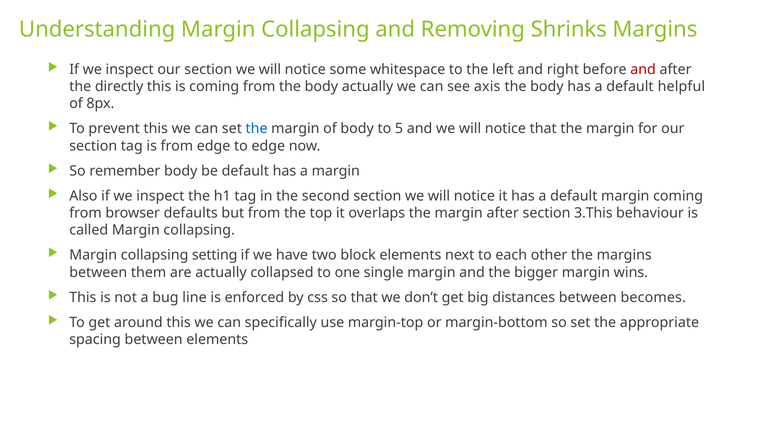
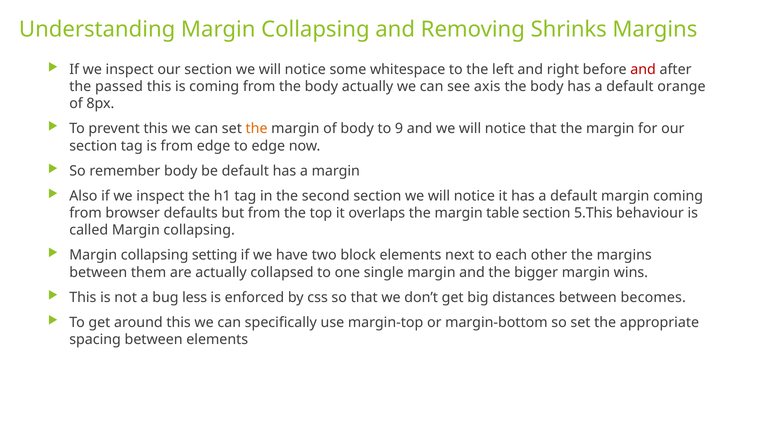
directly: directly -> passed (119, 86)
helpful: helpful -> orange (681, 86)
the colour: blue -> orange (257, 129)
5: 5 -> 9 (399, 129)
margin after: after -> table (503, 213)
3.This: 3.This -> 5.This (593, 213)
line: line -> less (195, 297)
